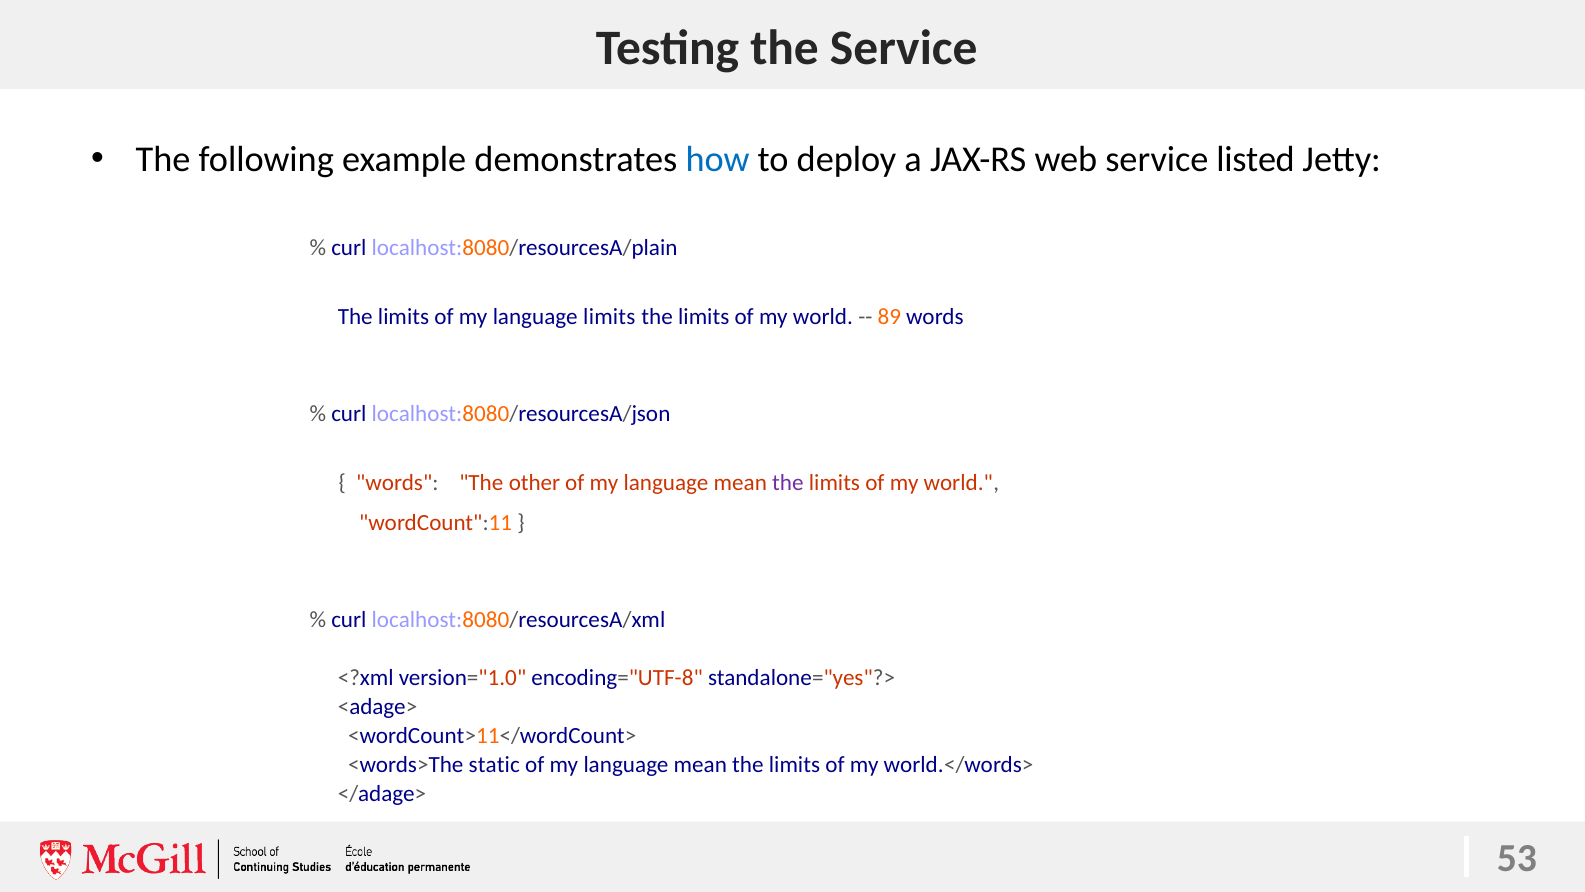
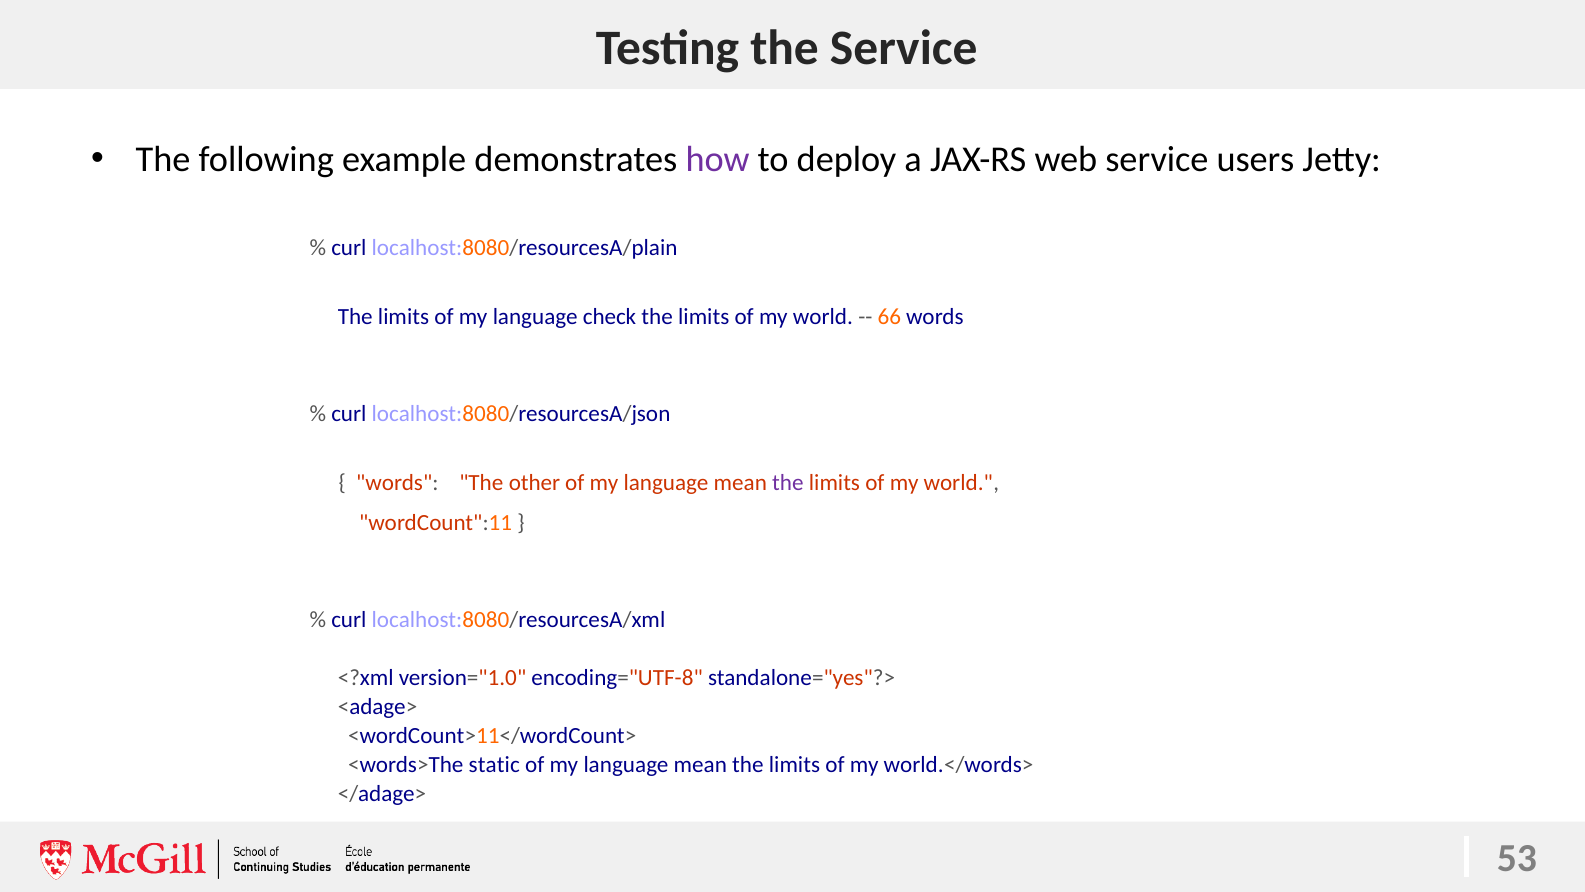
how colour: blue -> purple (718, 159)
listed: listed -> users (1256, 159)
language limits: limits -> check (610, 316)
89: 89 -> 66 (889, 316)
